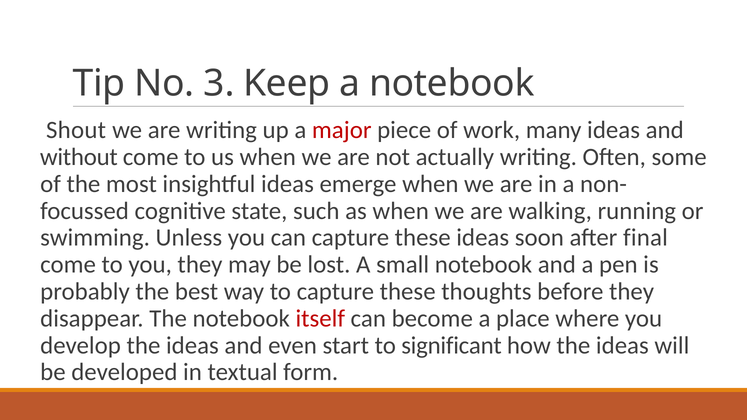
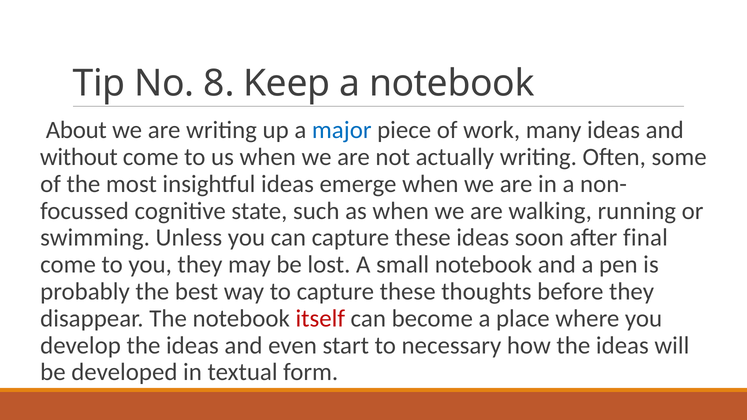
3: 3 -> 8 (219, 84)
Shout: Shout -> About (76, 130)
major colour: red -> blue (342, 130)
significant: significant -> necessary (451, 345)
